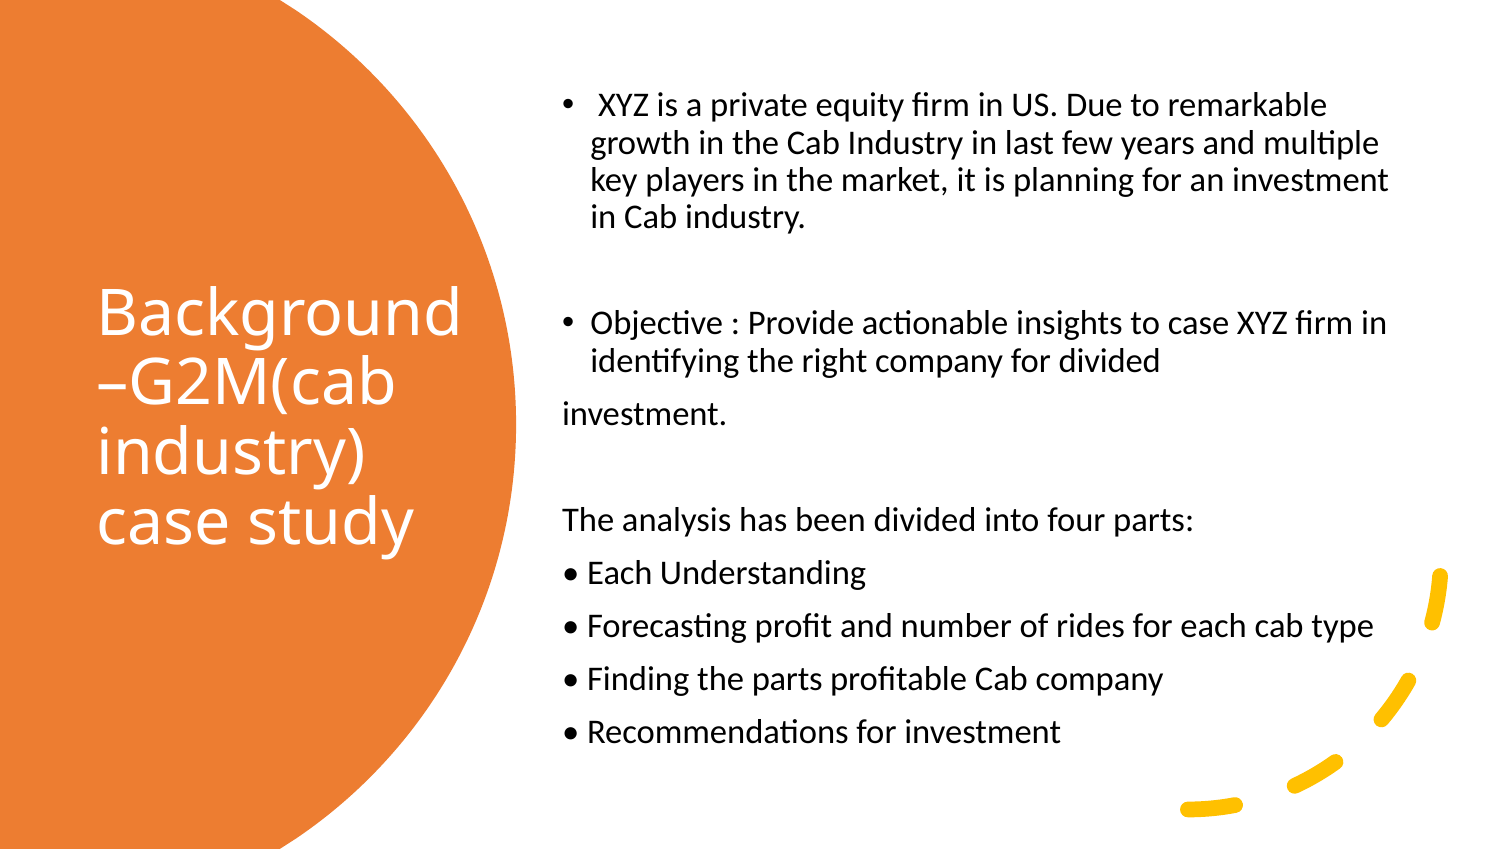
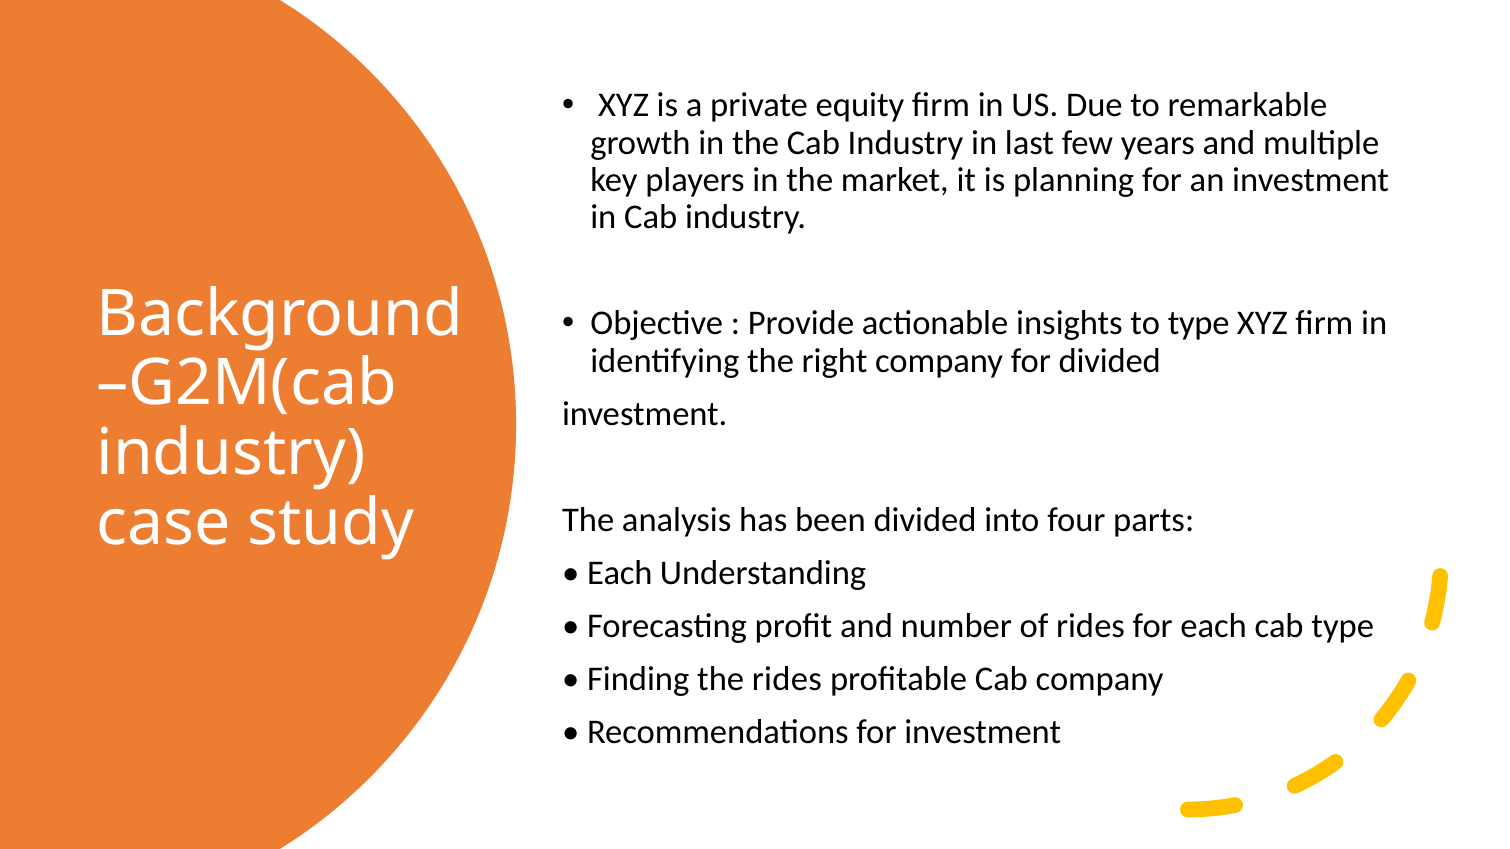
to case: case -> type (1199, 324)
the parts: parts -> rides (787, 679)
